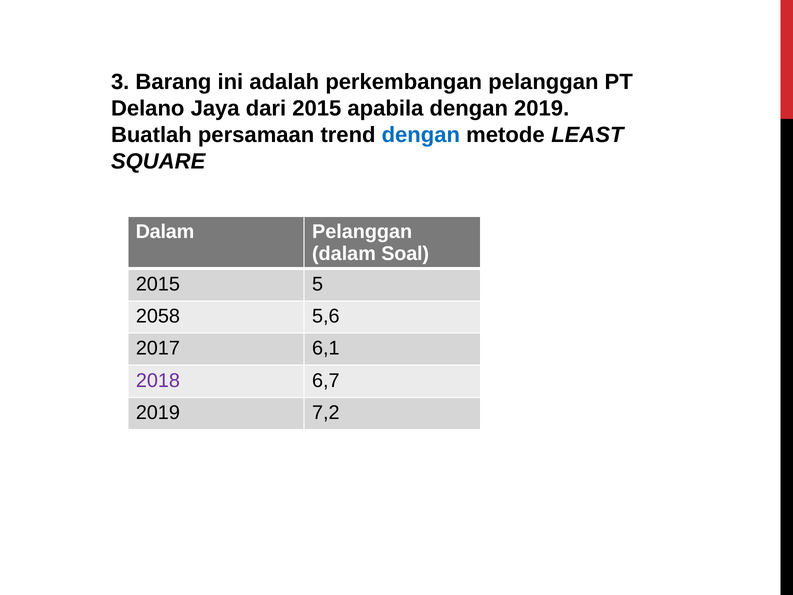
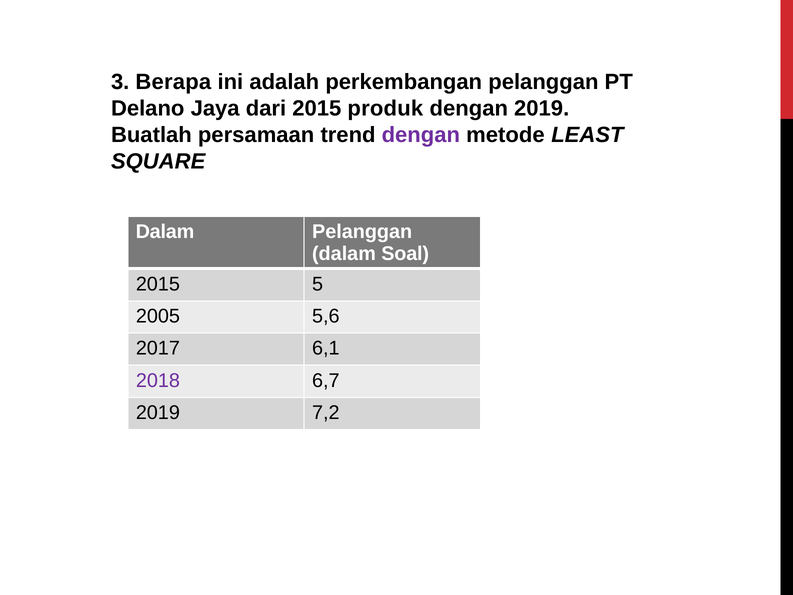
Barang: Barang -> Berapa (173, 82)
apabila: apabila -> produk (385, 109)
dengan colour: blue -> purple (421, 135)
2058: 2058 -> 2005 (158, 316)
